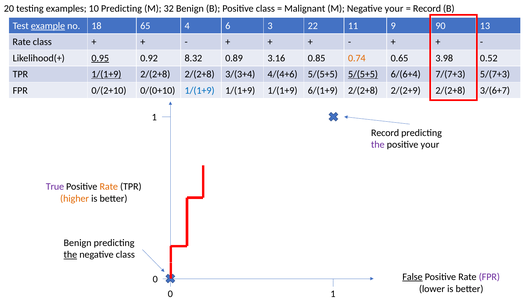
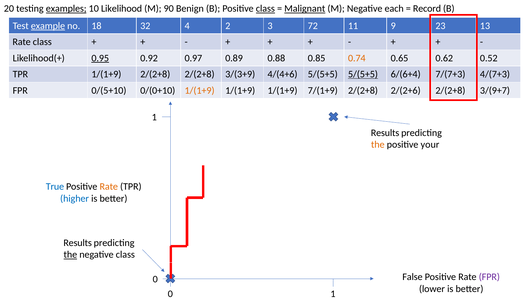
examples underline: none -> present (66, 9)
10 Predicting: Predicting -> Likelihood (122, 9)
32: 32 -> 90 (169, 9)
class underline: none -> present (265, 9)
Malignant underline: none -> present (305, 9)
Negative your: your -> each (394, 9)
65: 65 -> 32 (145, 26)
6: 6 -> 2 (228, 26)
22: 22 -> 72 (313, 26)
90: 90 -> 23 (440, 26)
8.32: 8.32 -> 0.97 (193, 58)
3.16: 3.16 -> 0.88 (276, 58)
3.98: 3.98 -> 0.62 (444, 58)
1/(1+9 underline: present -> none (106, 74)
3/(3+4: 3/(3+4 -> 3/(3+9 (240, 74)
5/(7+3: 5/(7+3 -> 4/(7+3 (495, 74)
0/(2+10: 0/(2+10 -> 0/(5+10 (109, 90)
1/(1+9 colour: blue -> orange (200, 90)
6/(1+9: 6/(1+9 -> 7/(1+9 (323, 90)
2/(2+9: 2/(2+9 -> 2/(2+6 (406, 90)
3/(6+7: 3/(6+7 -> 3/(9+7 (495, 90)
Record: Record -> Results (385, 133)
the colour: purple -> orange (378, 145)
True colour: purple -> blue (55, 186)
higher colour: orange -> blue (75, 198)
Benign: Benign -> Results (78, 242)
False underline: present -> none (412, 276)
